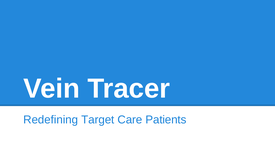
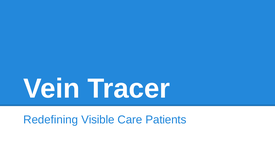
Target: Target -> Visible (98, 120)
